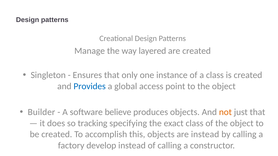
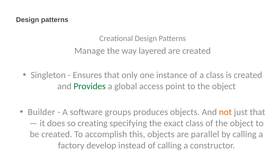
Provides colour: blue -> green (90, 86)
believe: believe -> groups (118, 112)
tracking: tracking -> creating (93, 123)
are instead: instead -> parallel (205, 135)
